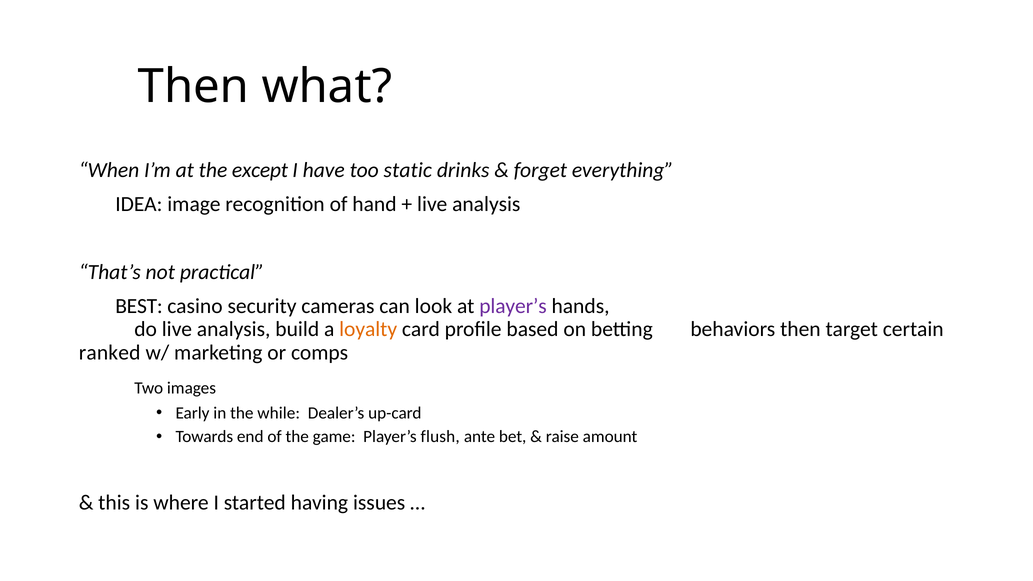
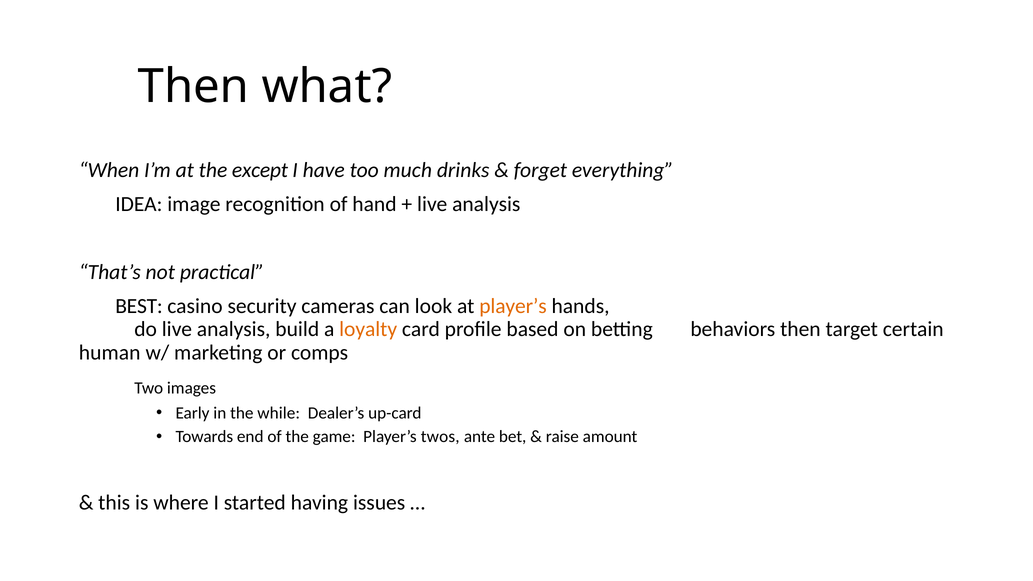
static: static -> much (408, 170)
player’s colour: purple -> orange (513, 306)
ranked: ranked -> human (110, 353)
flush: flush -> twos (440, 437)
